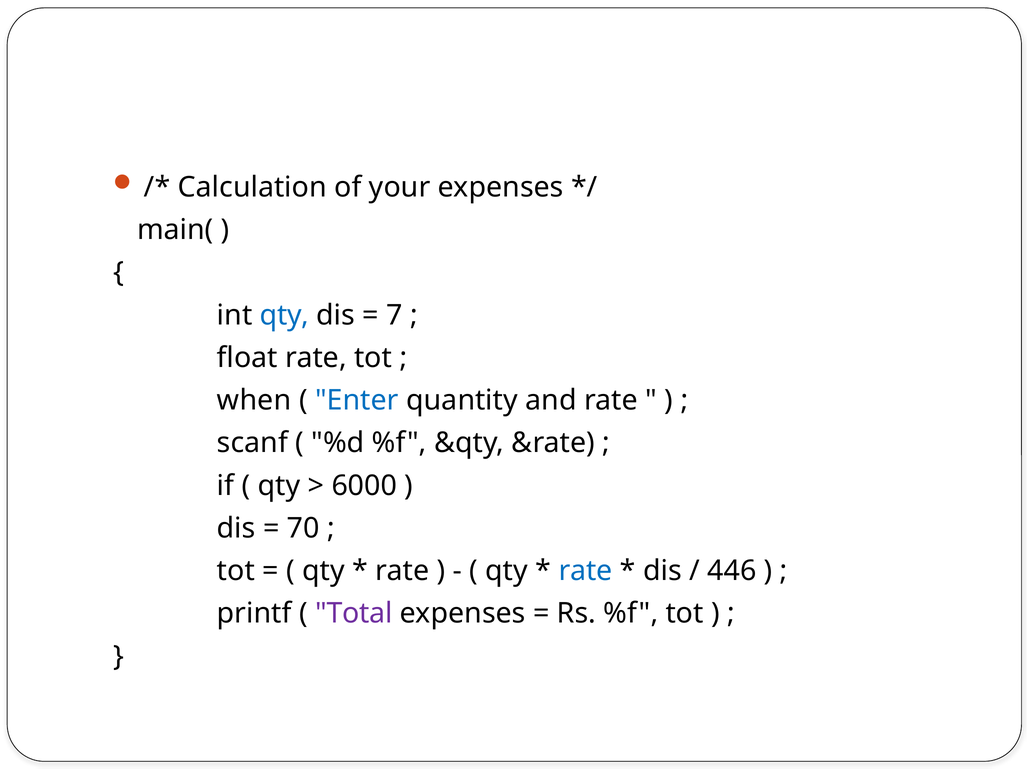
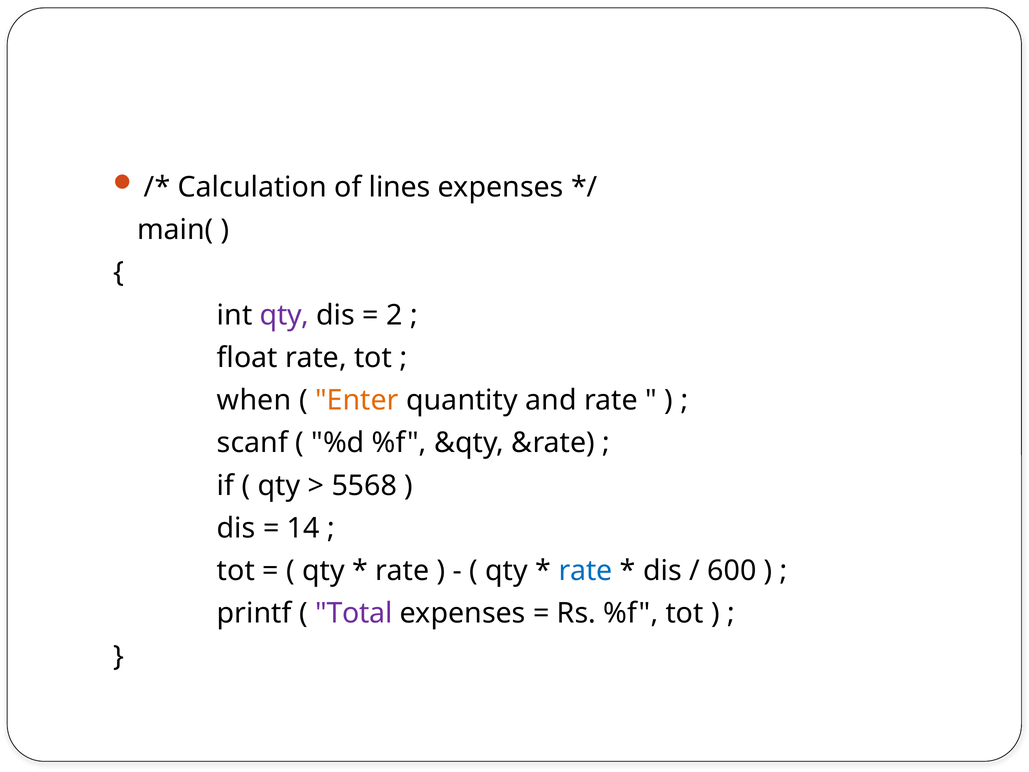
your: your -> lines (400, 187)
qty colour: blue -> purple (284, 315)
7: 7 -> 2 (394, 315)
Enter colour: blue -> orange (357, 400)
6000: 6000 -> 5568 (364, 485)
70: 70 -> 14 (303, 528)
446: 446 -> 600 (732, 571)
